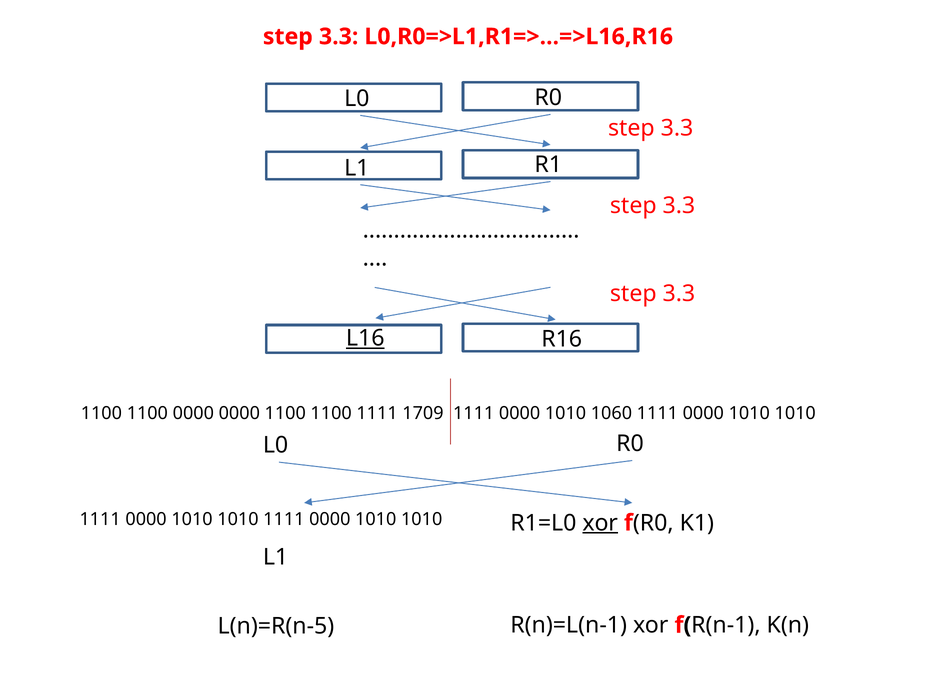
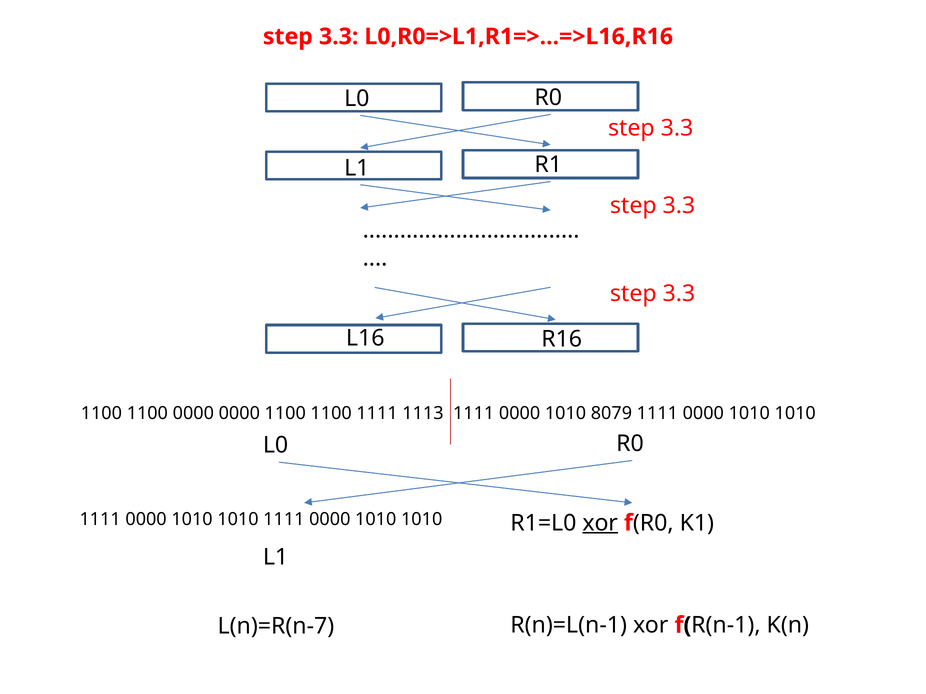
L16 underline: present -> none (365, 338)
1709: 1709 -> 1113 (423, 414)
1060: 1060 -> 8079 (611, 414)
L(n)=R(n-5: L(n)=R(n-5 -> L(n)=R(n-7 (276, 627)
